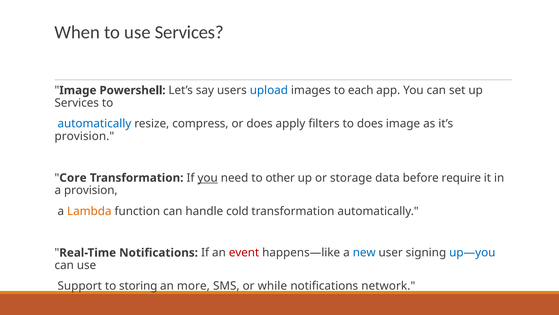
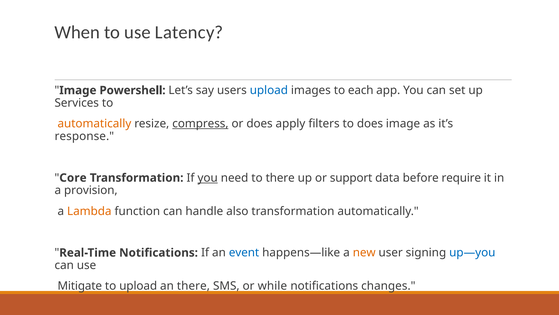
use Services: Services -> Latency (189, 32)
automatically colour: blue -> orange (94, 124)
compress underline: none -> present (200, 124)
provision: provision -> response (84, 136)
to other: other -> there (280, 178)
storage: storage -> support (351, 178)
cold: cold -> also (237, 211)
event colour: red -> blue (244, 252)
new colour: blue -> orange (364, 252)
Support: Support -> Mitigate (80, 286)
to storing: storing -> upload (138, 286)
an more: more -> there (193, 286)
network: network -> changes (388, 286)
